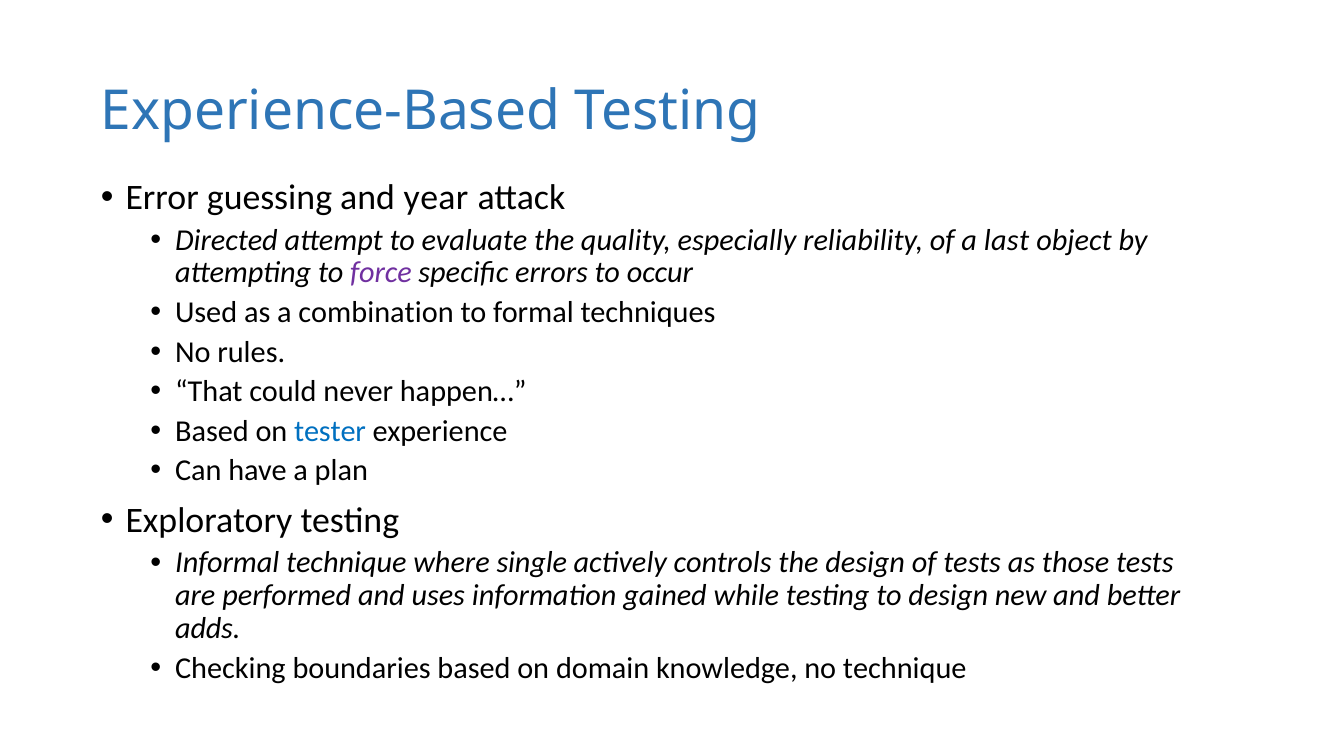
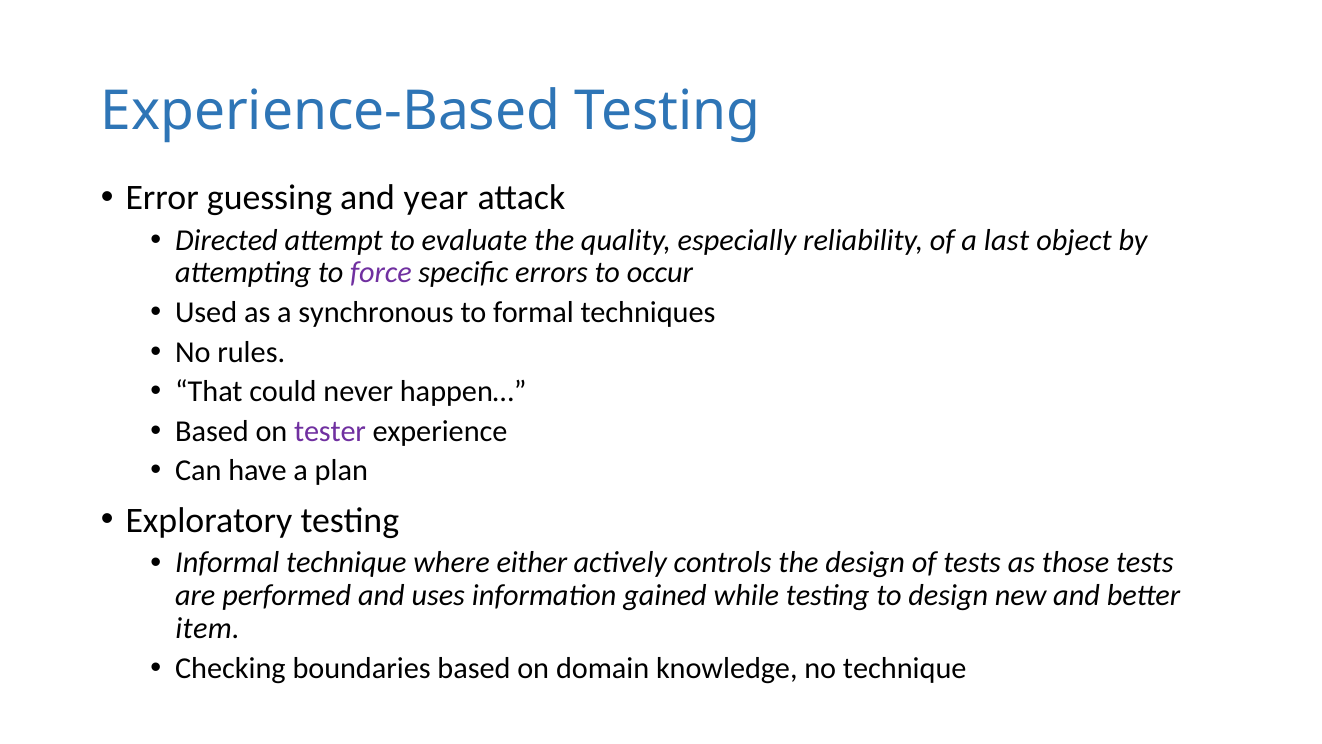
combination: combination -> synchronous (376, 312)
tester colour: blue -> purple (330, 431)
single: single -> either (532, 563)
adds: adds -> item (208, 628)
